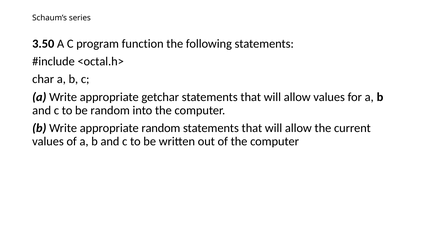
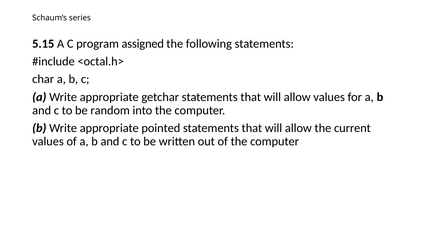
3.50: 3.50 -> 5.15 (43, 44)
function: function -> assigned (143, 44)
appropriate random: random -> pointed (161, 128)
